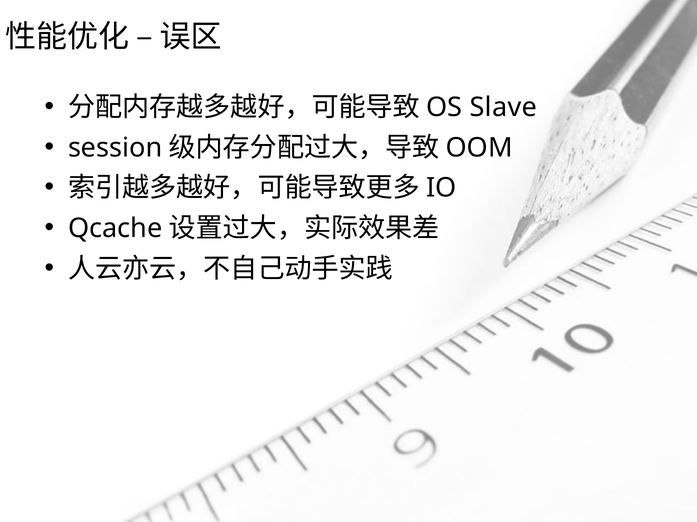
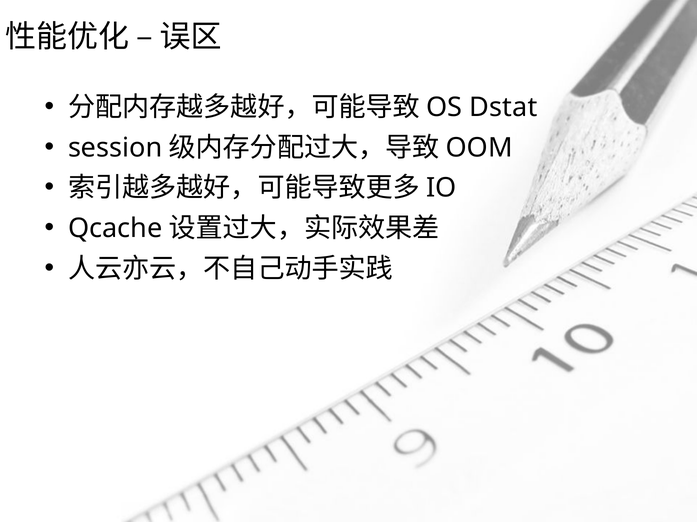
Slave: Slave -> Dstat (503, 107)
